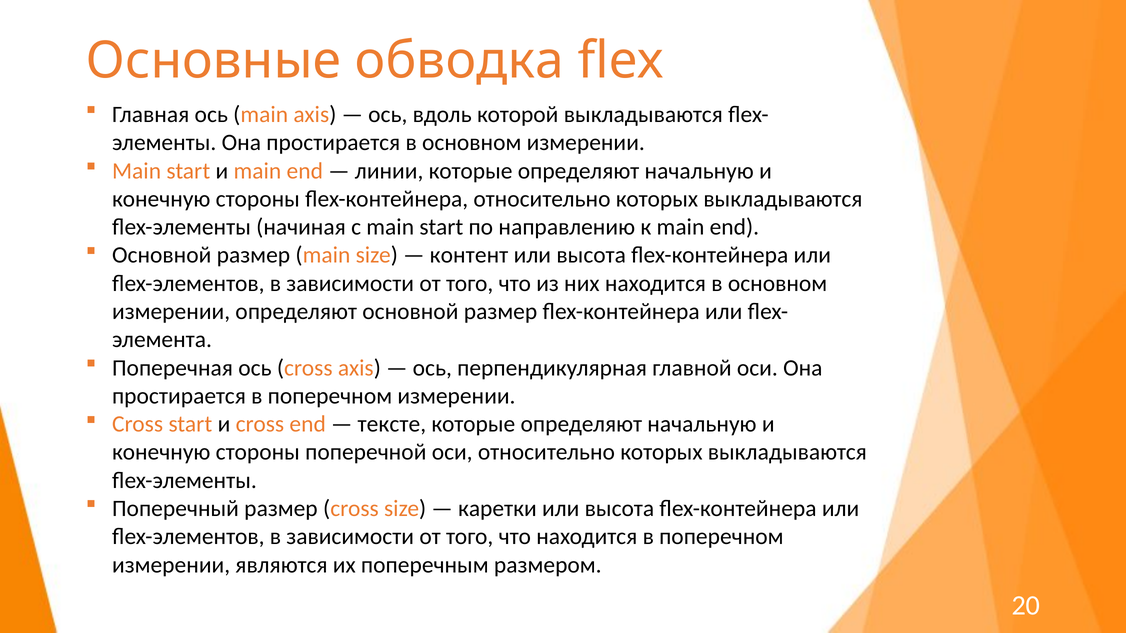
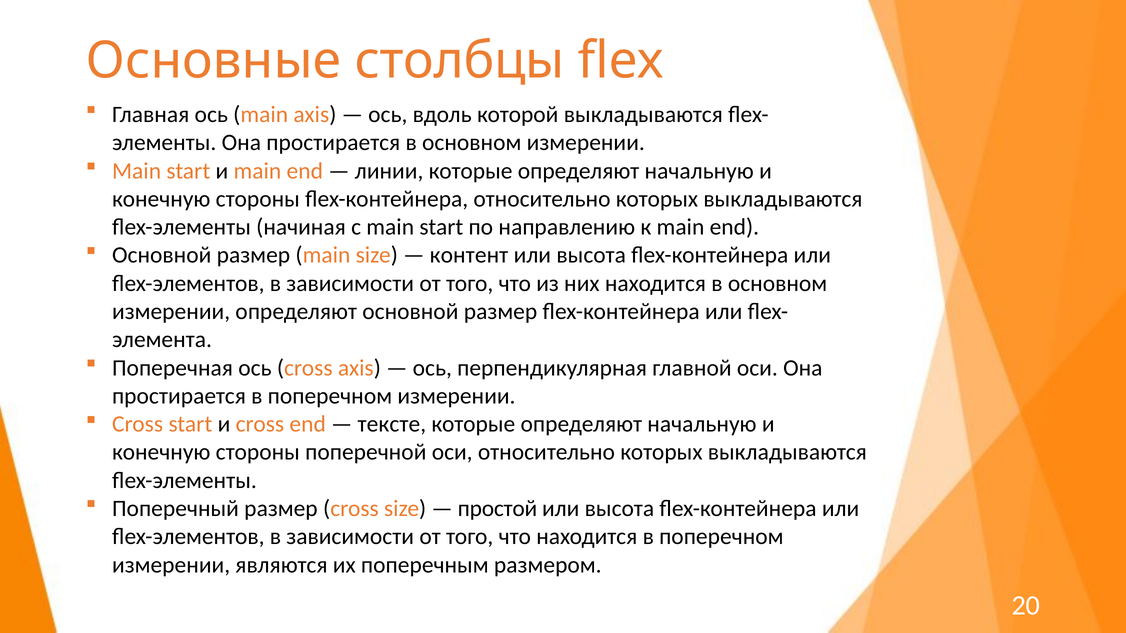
обводка: обводка -> столбцы (460, 61)
каретки: каретки -> простой (497, 509)
